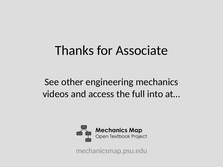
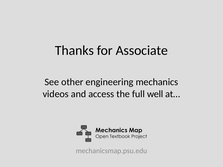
into: into -> well (155, 94)
